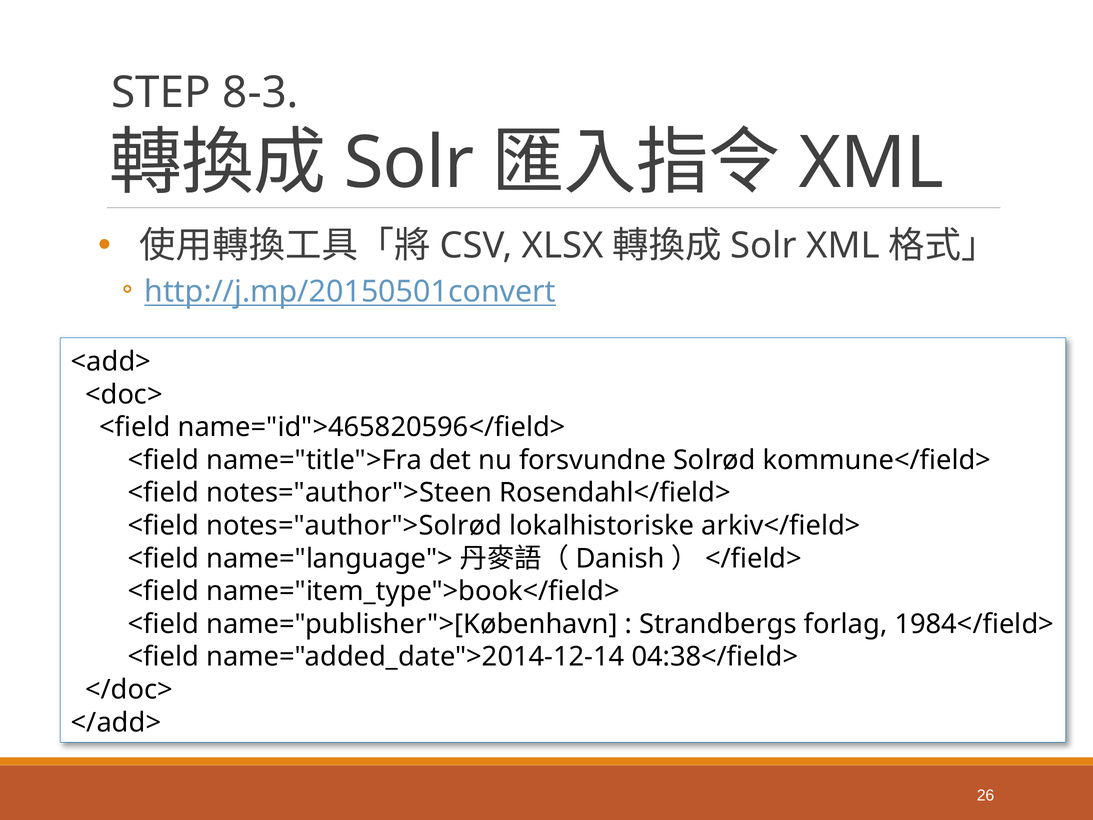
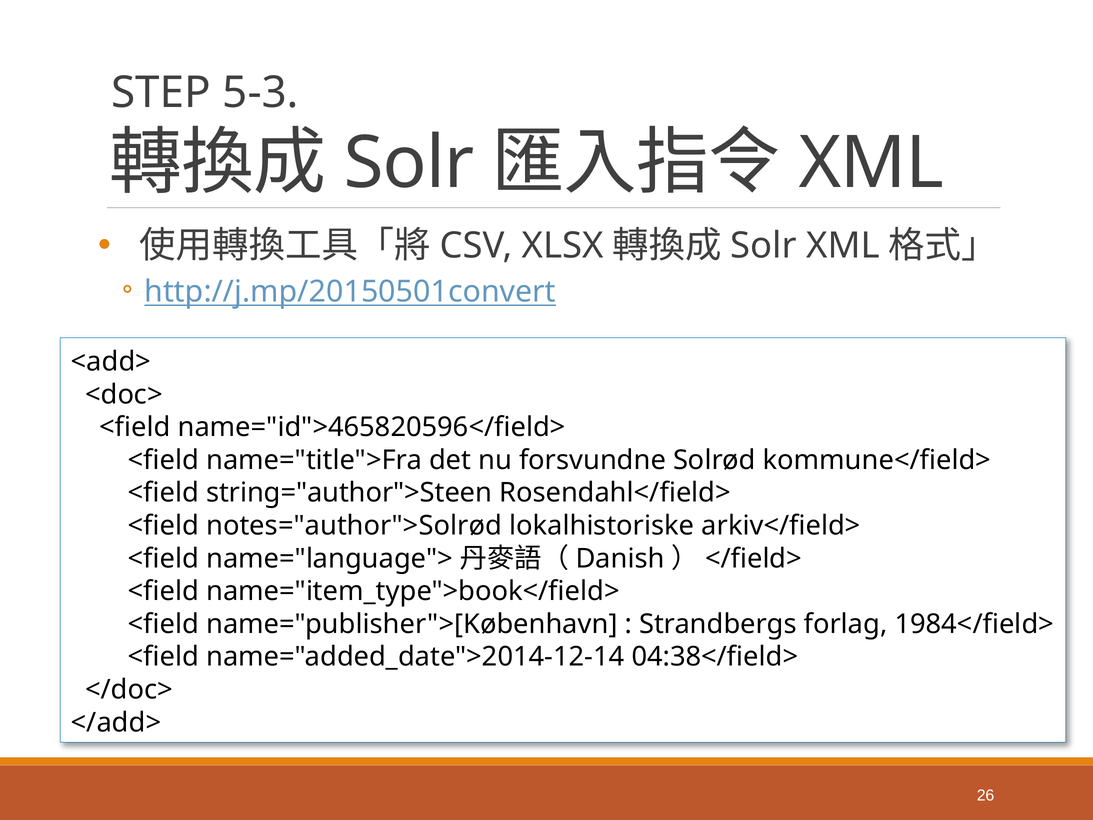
8-3: 8-3 -> 5-3 (261, 92)
notes="author">Steen: notes="author">Steen -> string="author">Steen (349, 493)
